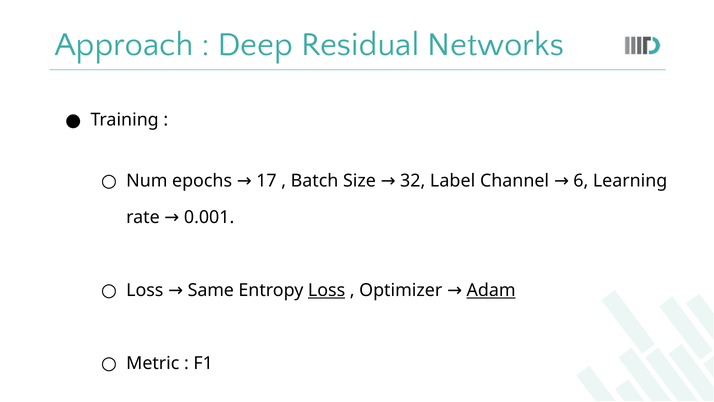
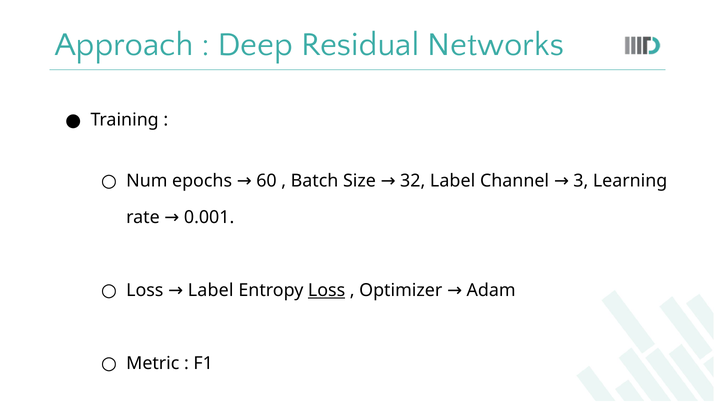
17: 17 -> 60 (267, 181)
6: 6 -> 3 (581, 181)
Loss Same: Same -> Label (211, 290)
Adam underline: present -> none (491, 290)
